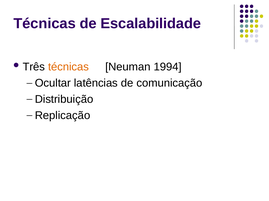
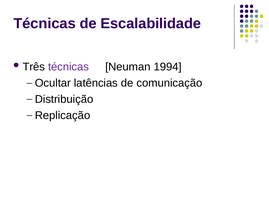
técnicas colour: orange -> purple (68, 67)
